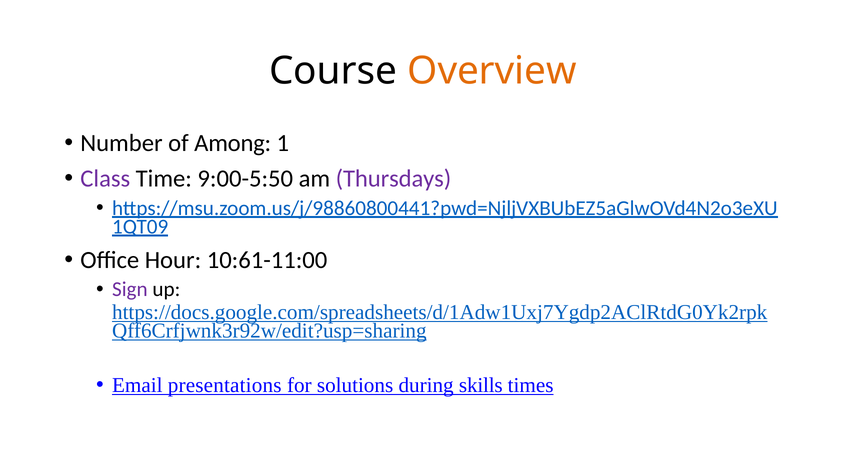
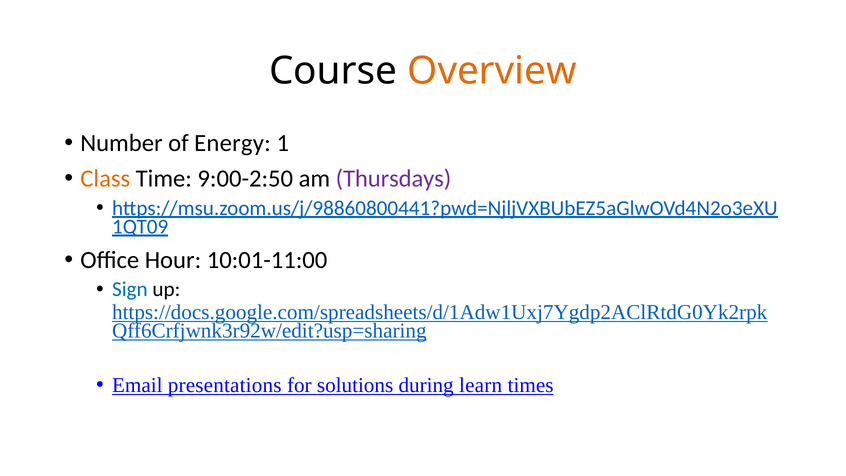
Among: Among -> Energy (232, 143)
Class colour: purple -> orange (105, 179)
9:00-5:50: 9:00-5:50 -> 9:00-2:50 (245, 179)
10:61-11:00: 10:61-11:00 -> 10:01-11:00 (267, 260)
Sign colour: purple -> blue (130, 289)
skills: skills -> learn (481, 385)
